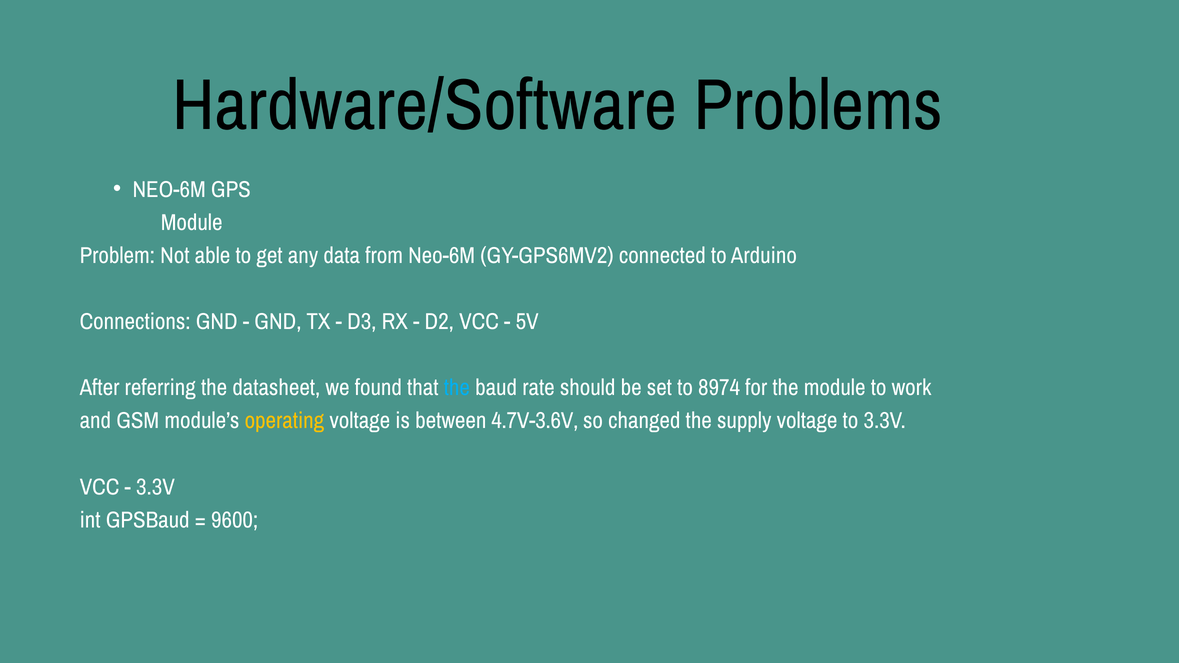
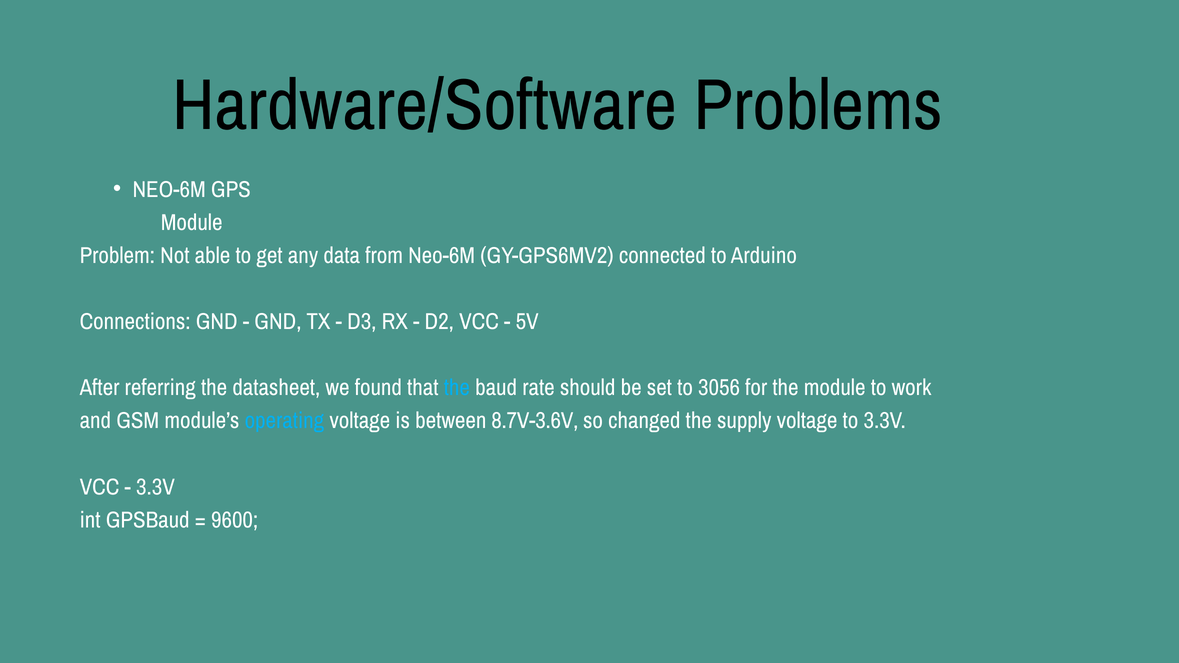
8974: 8974 -> 3056 (719, 388)
operating colour: yellow -> light blue (284, 421)
4.7V-3.6V: 4.7V-3.6V -> 8.7V-3.6V (535, 421)
